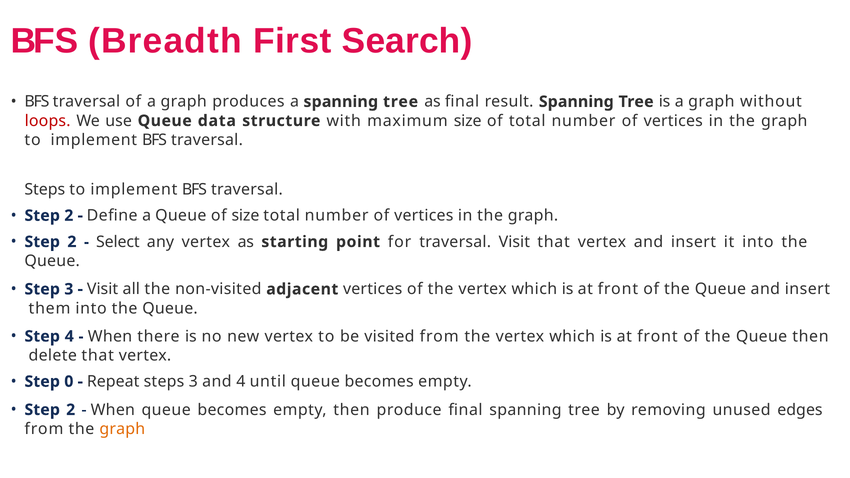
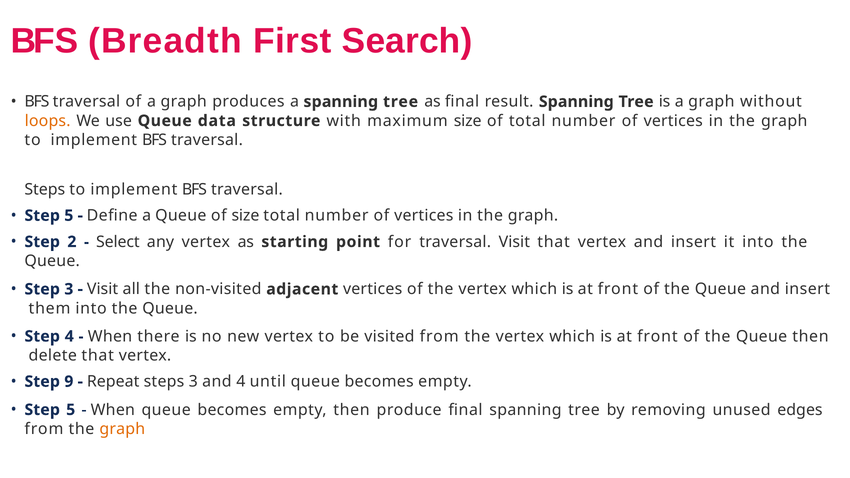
loops colour: red -> orange (48, 121)
2: 2 -> 5 (69, 216)
0: 0 -> 9 (69, 382)
2: 2 -> 5 (71, 410)
